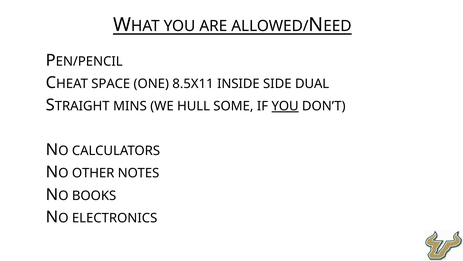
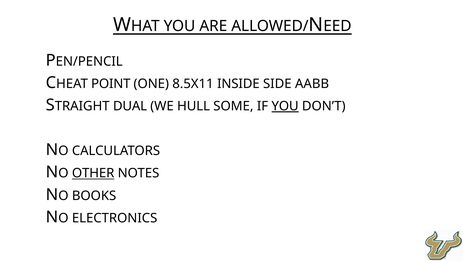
SPACE: SPACE -> POINT (111, 84)
DUAL: DUAL -> AABB (312, 84)
MINS: MINS -> DUAL (130, 106)
OTHER underline: none -> present (93, 173)
